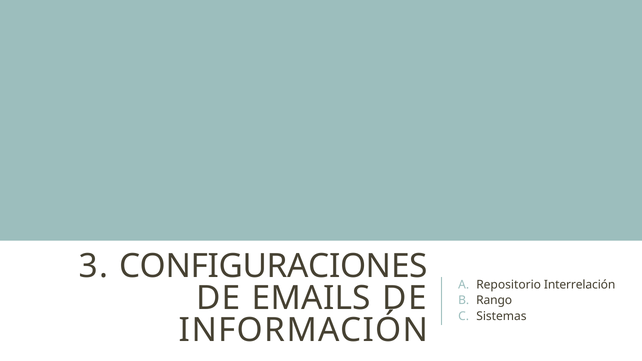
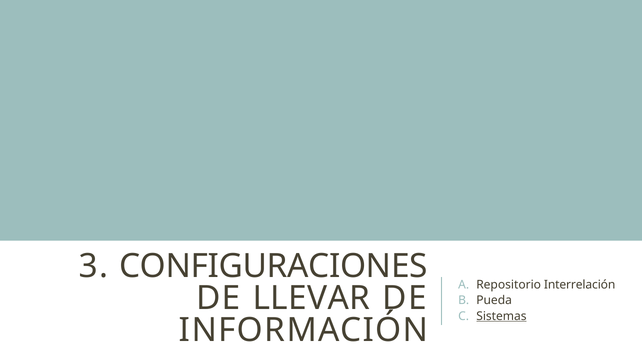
EMAILS: EMAILS -> LLEVAR (311, 298)
Rango: Rango -> Pueda (494, 301)
Sistemas underline: none -> present (501, 316)
